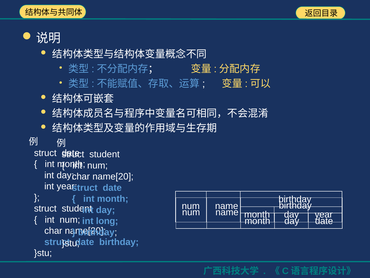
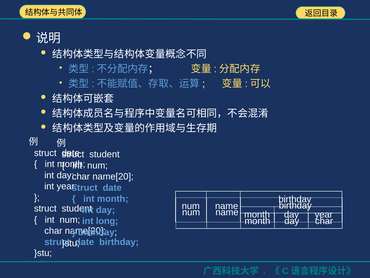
day date: date -> char (324, 221)
